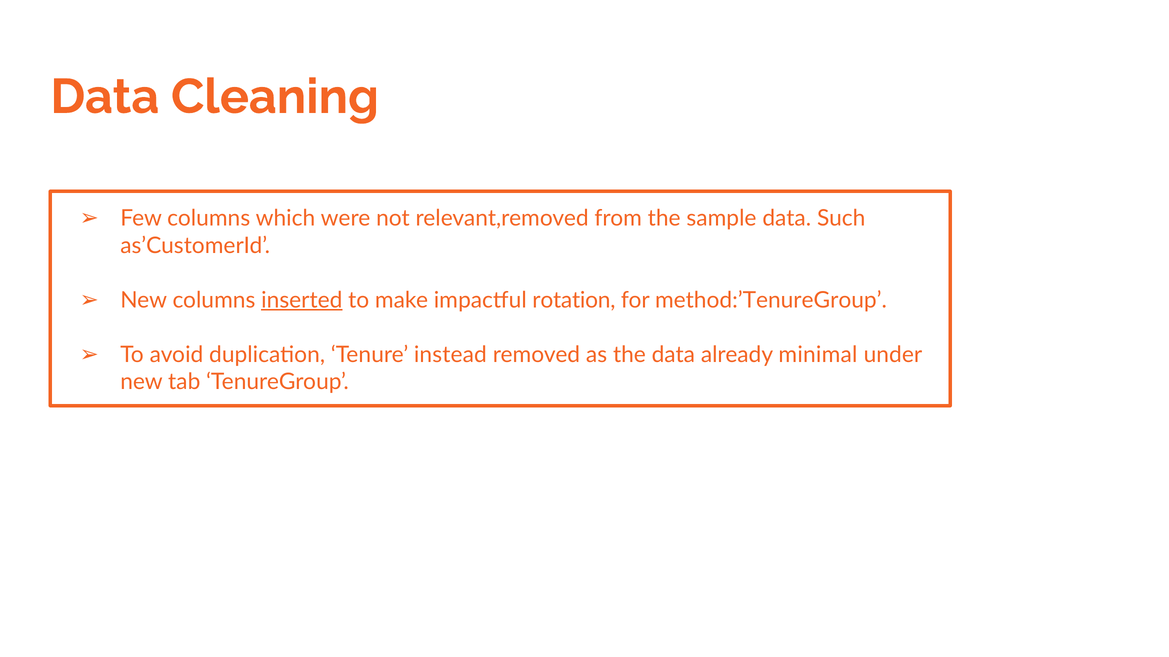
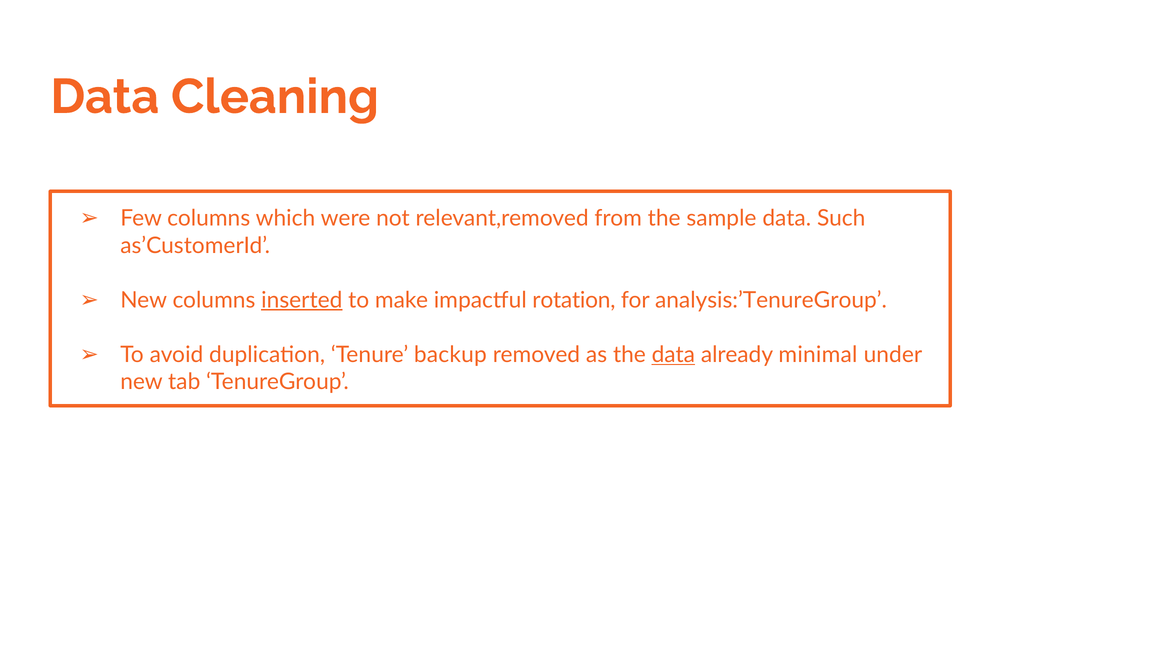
method:’TenureGroup: method:’TenureGroup -> analysis:’TenureGroup (771, 300)
instead: instead -> backup (450, 355)
data underline: none -> present (673, 355)
